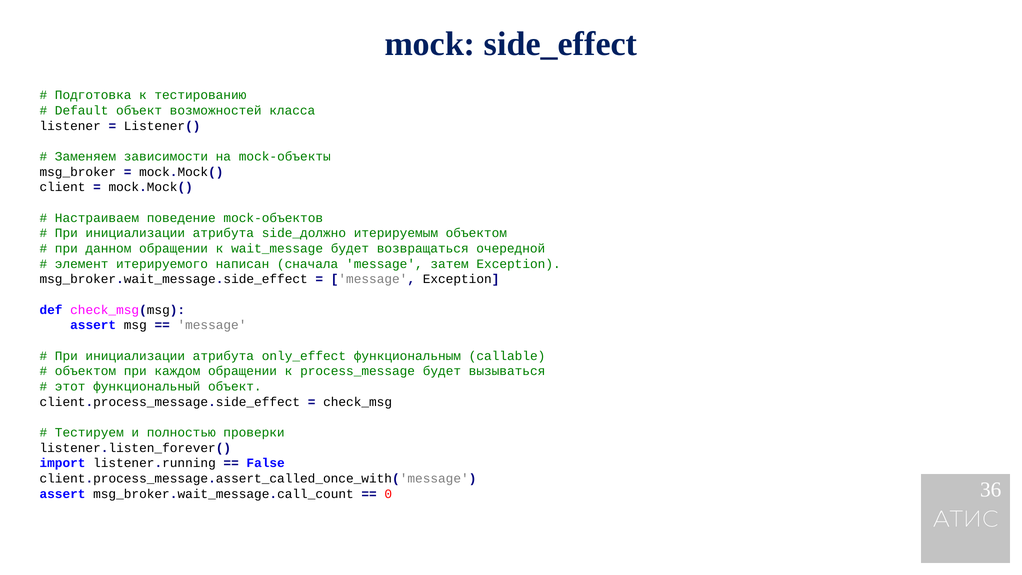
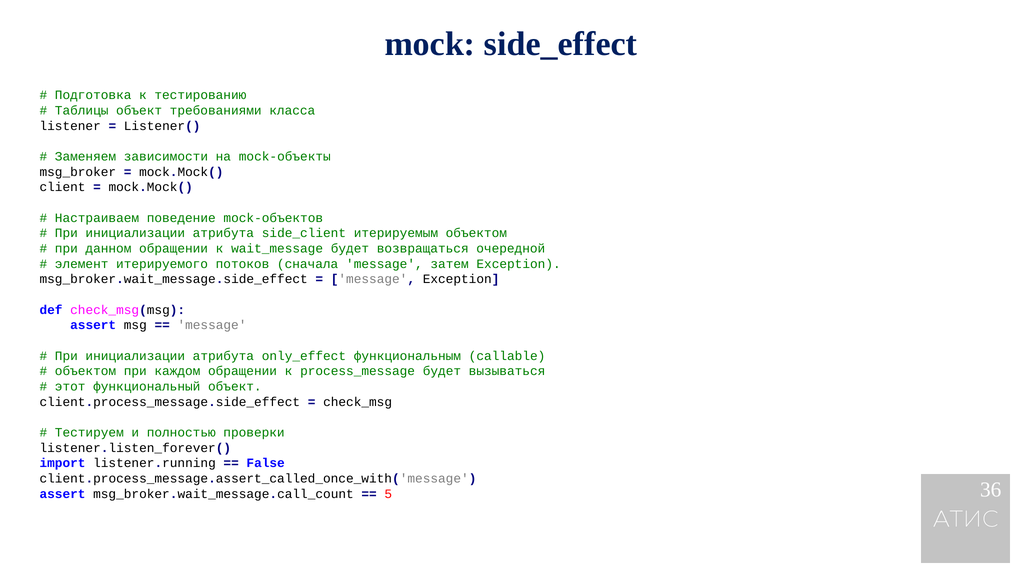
Default: Default -> Таблицы (82, 110)
возможностей: возможностей -> требованиями (216, 110)
side_должно: side_должно -> side_client (304, 233)
написан: написан -> потоков (243, 264)
0: 0 -> 5 (388, 494)
